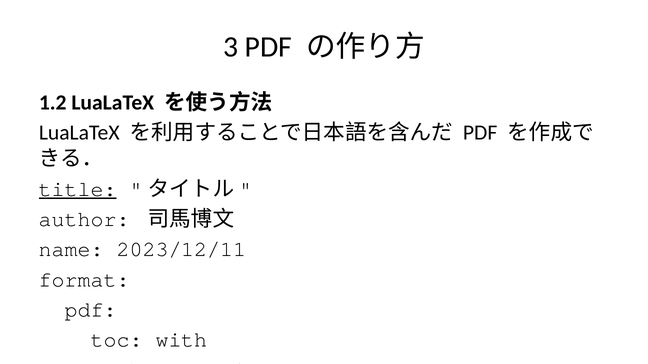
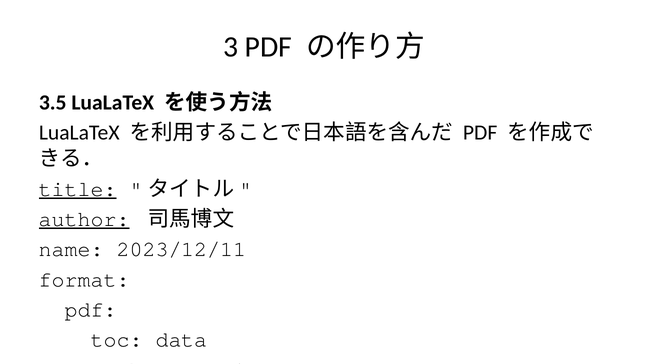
1.2: 1.2 -> 3.5 (53, 103)
author underline: none -> present (84, 219)
toc with: with -> data (181, 340)
